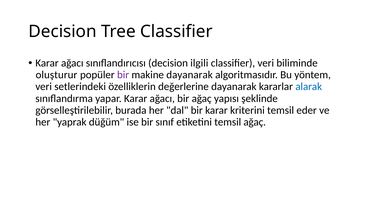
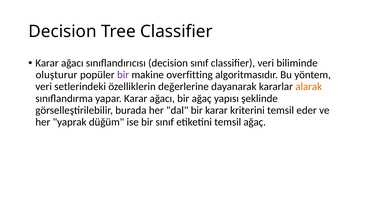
decision ilgili: ilgili -> sınıf (199, 63)
makine dayanarak: dayanarak -> overfitting (190, 75)
alarak colour: blue -> orange (309, 87)
